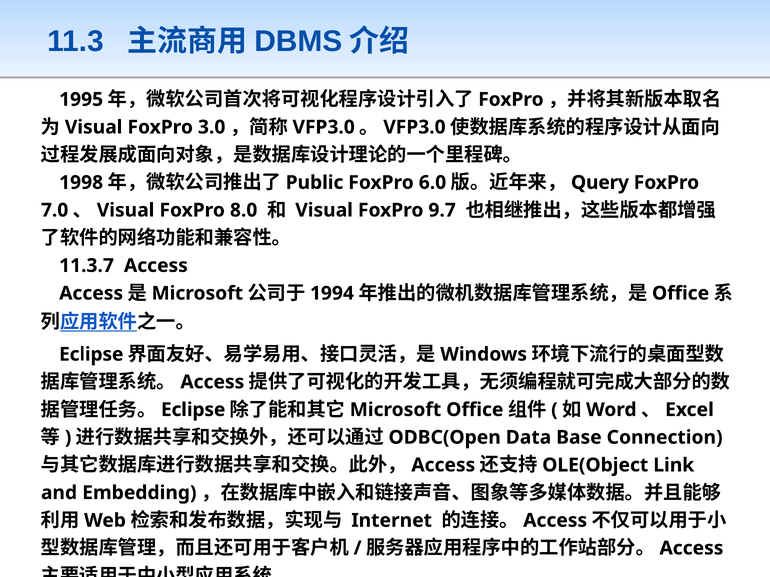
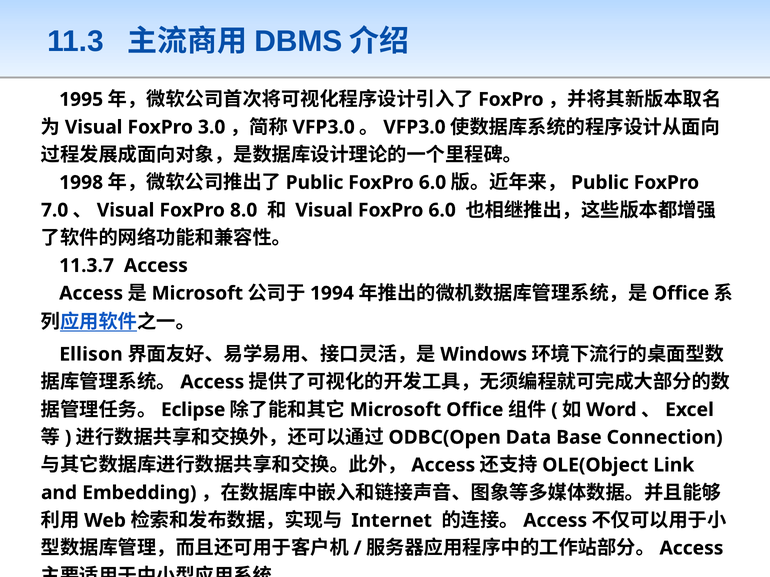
Query: Query -> Public (600, 183)
Visual FoxPro 9.7: 9.7 -> 6.0 (442, 210)
Eclipse: Eclipse -> Ellison (91, 355)
